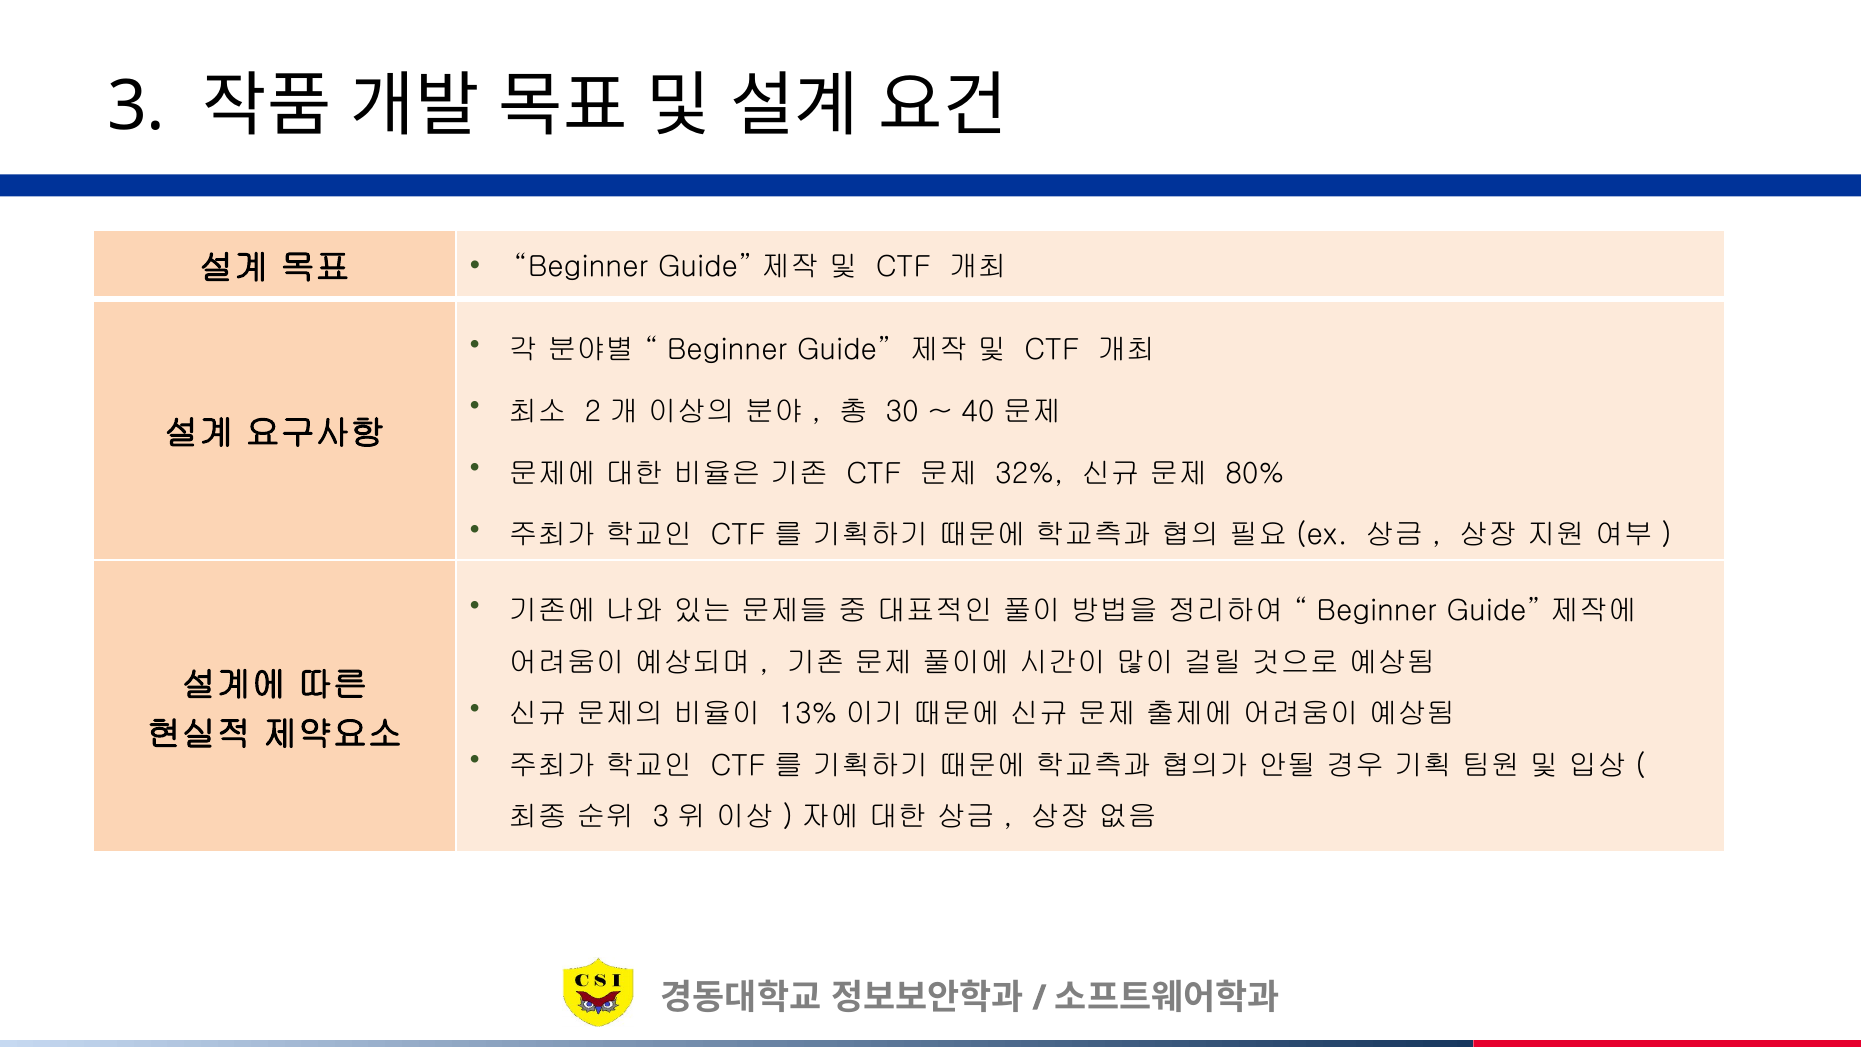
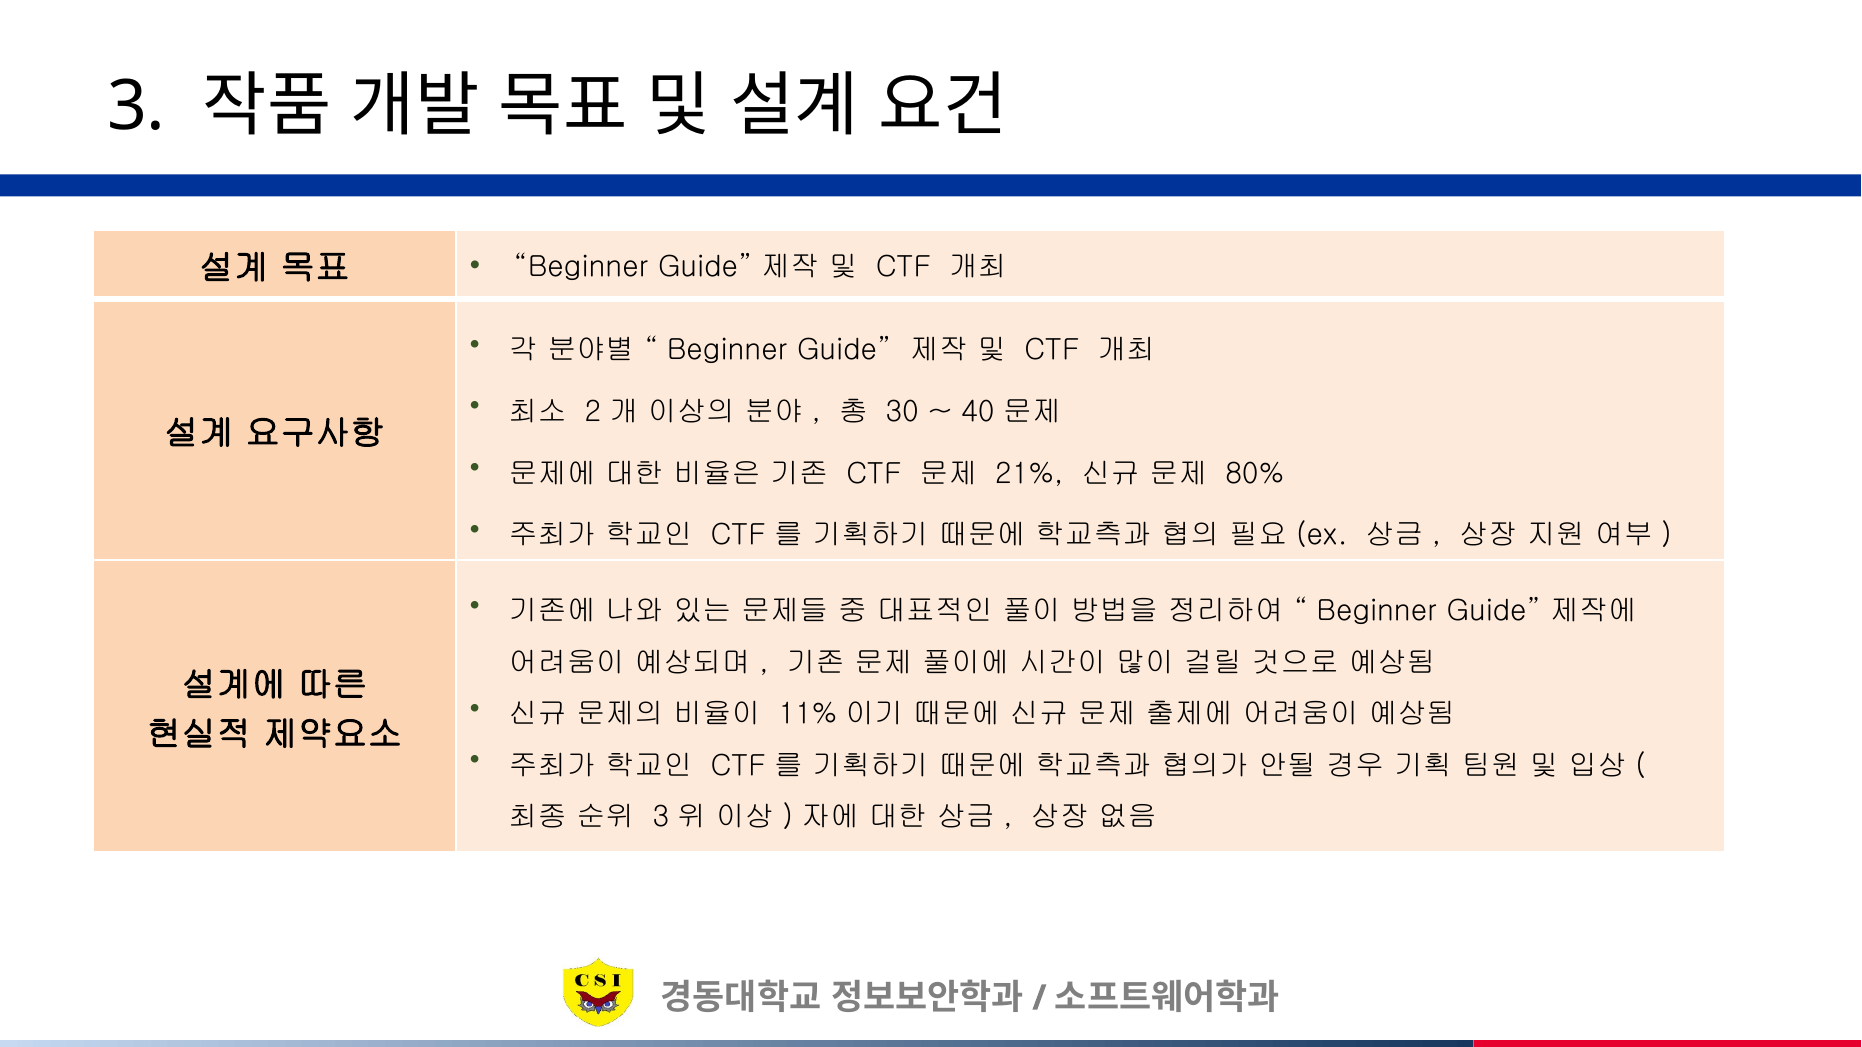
32%: 32% -> 21% (1029, 474)
13%: 13% -> 11% (808, 714)
